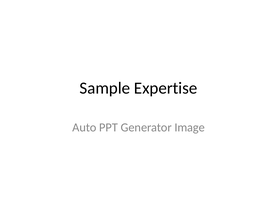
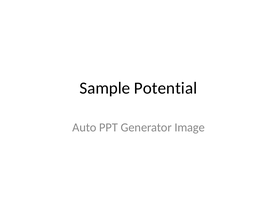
Expertise: Expertise -> Potential (166, 88)
